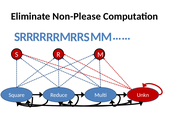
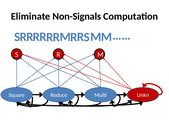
Non-Please: Non-Please -> Non-Signals (77, 16)
